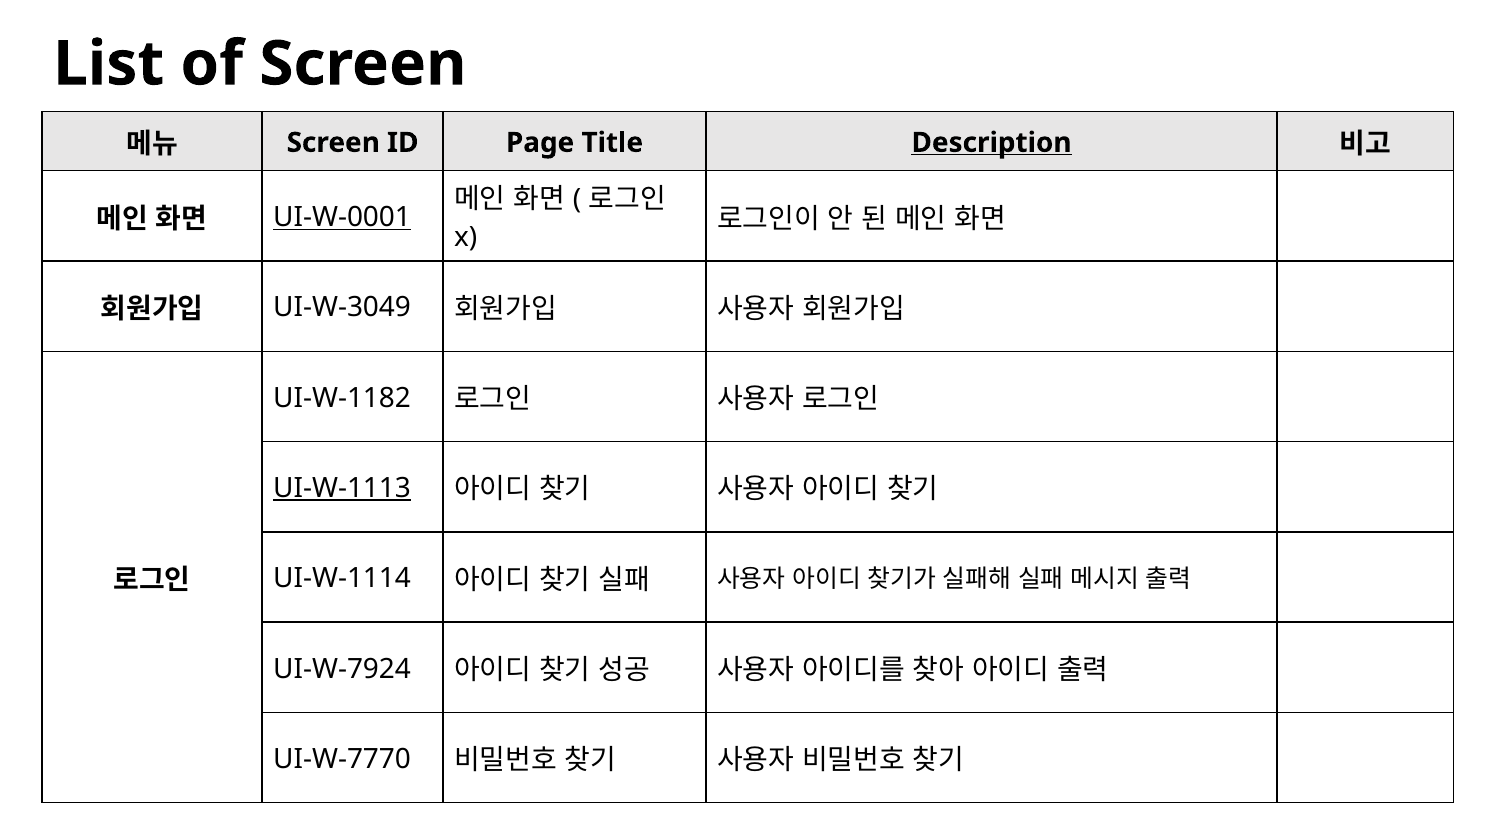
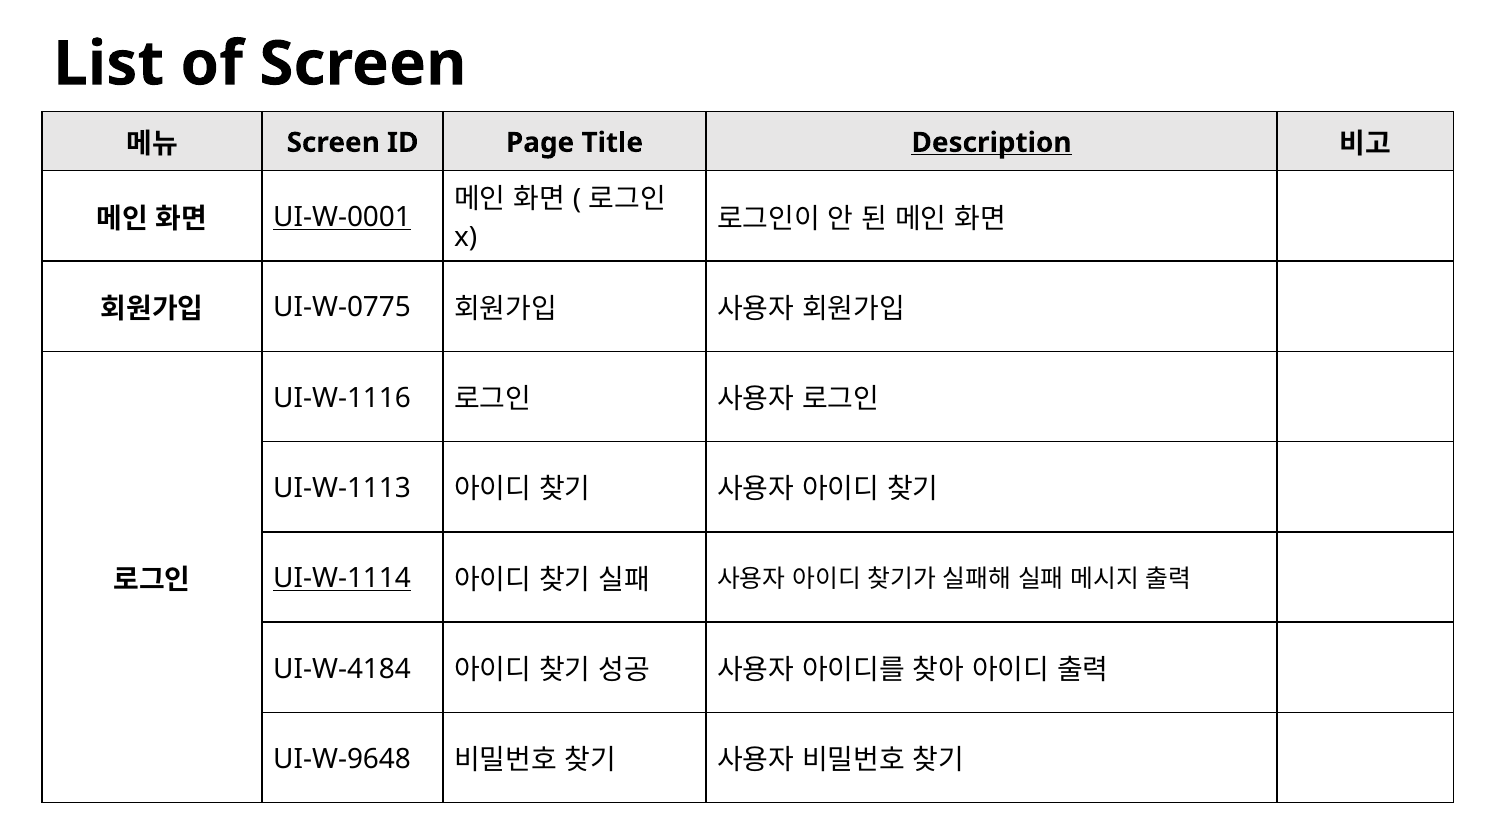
UI-W-3049: UI-W-3049 -> UI-W-0775 (342, 308)
UI-W-1182: UI-W-1182 -> UI-W-1116 (342, 398)
UI-W-1113 underline: present -> none (342, 488)
UI-W-1114 underline: none -> present (342, 578)
UI-W-7924: UI-W-7924 -> UI-W-4184 (342, 669)
UI-W-7770: UI-W-7770 -> UI-W-9648 (342, 759)
